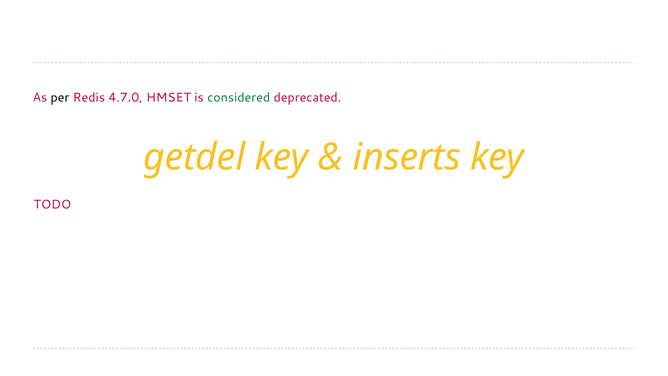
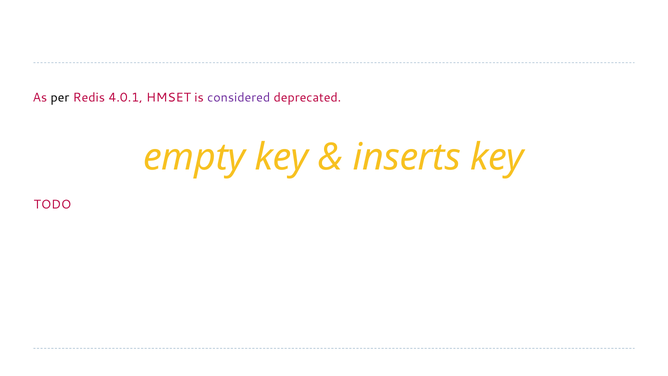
4.7.0: 4.7.0 -> 4.0.1 (126, 98)
considered colour: green -> purple (239, 98)
getdel: getdel -> empty (194, 157)
